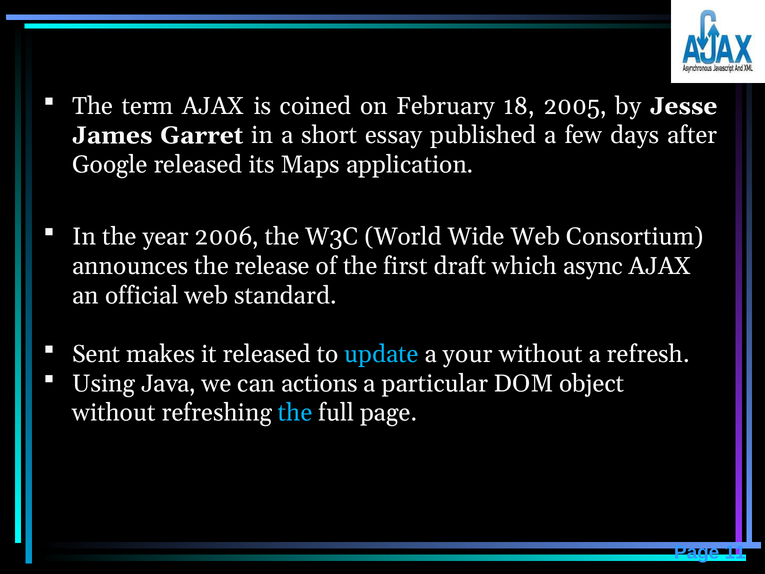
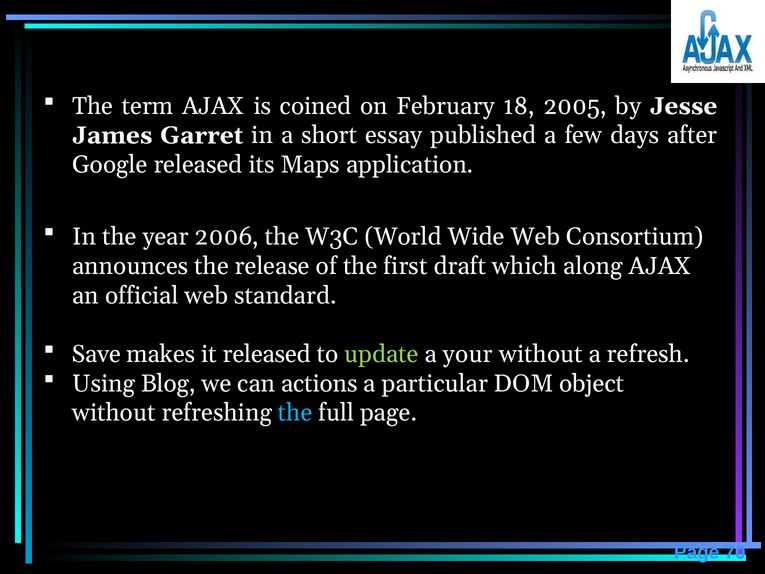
async: async -> along (593, 266)
Sent: Sent -> Save (96, 354)
update colour: light blue -> light green (381, 354)
Java: Java -> Blog (168, 383)
11: 11 -> 70 (735, 552)
